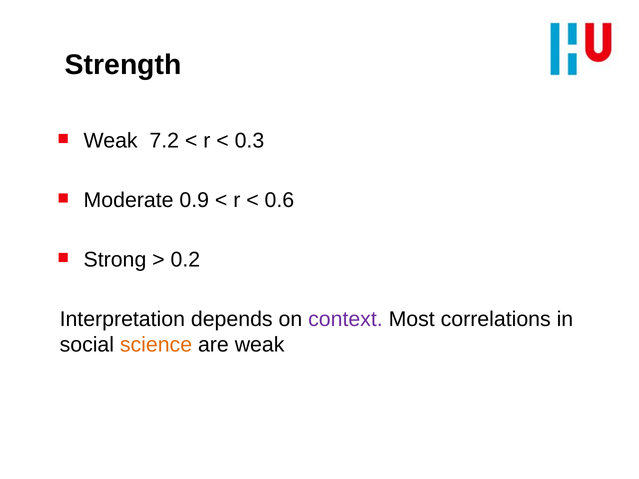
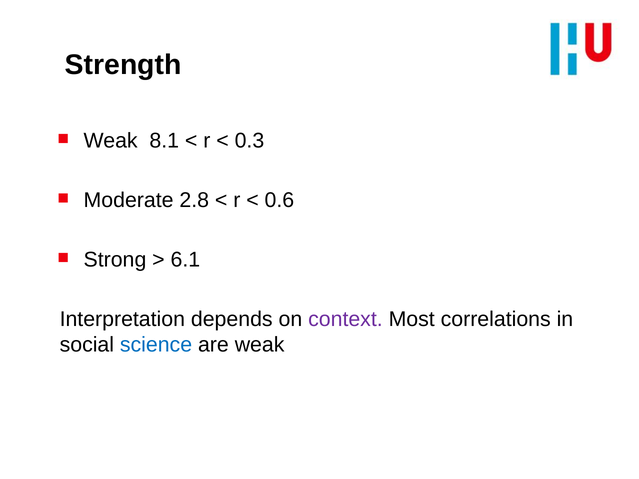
7.2: 7.2 -> 8.1 (164, 141)
0.9: 0.9 -> 2.8 (194, 200)
0.2: 0.2 -> 6.1 (185, 260)
science colour: orange -> blue (156, 345)
